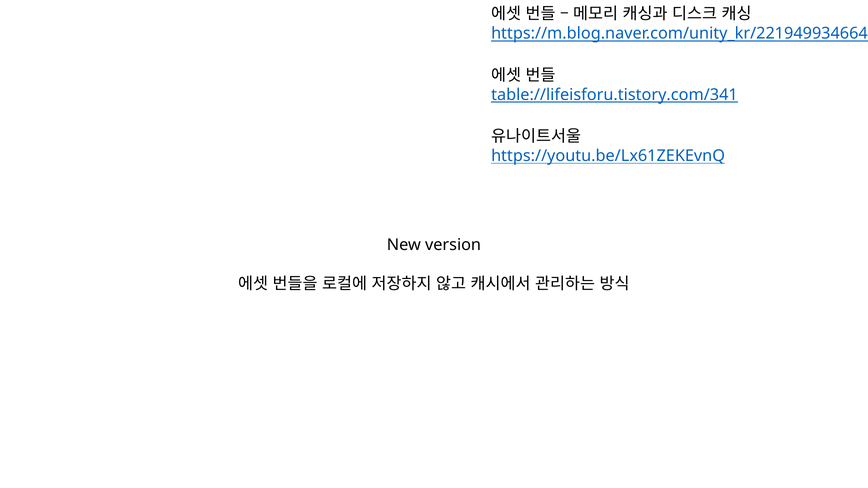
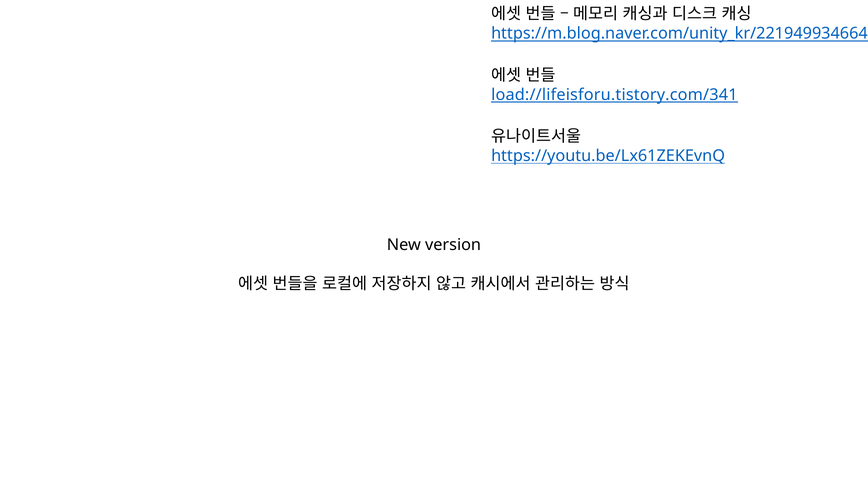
table://lifeisforu.tistory.com/341: table://lifeisforu.tistory.com/341 -> load://lifeisforu.tistory.com/341 (614, 95)
